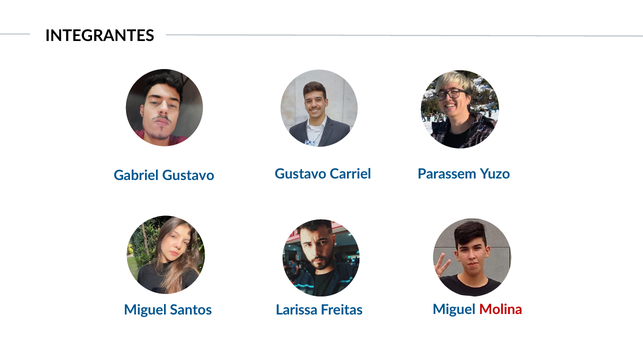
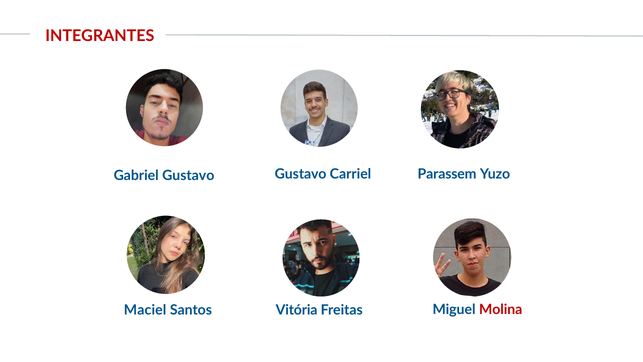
INTEGRANTES colour: black -> red (100, 36)
Miguel: Miguel -> Maciel (145, 310)
Larissa: Larissa -> Vitória (297, 310)
